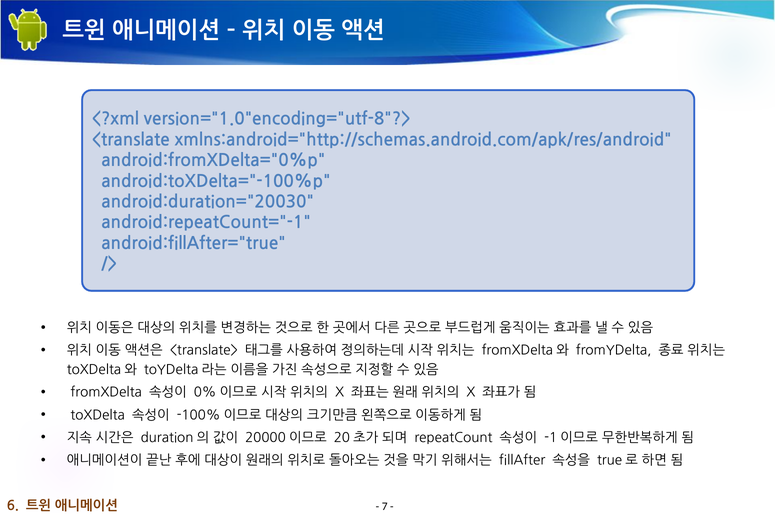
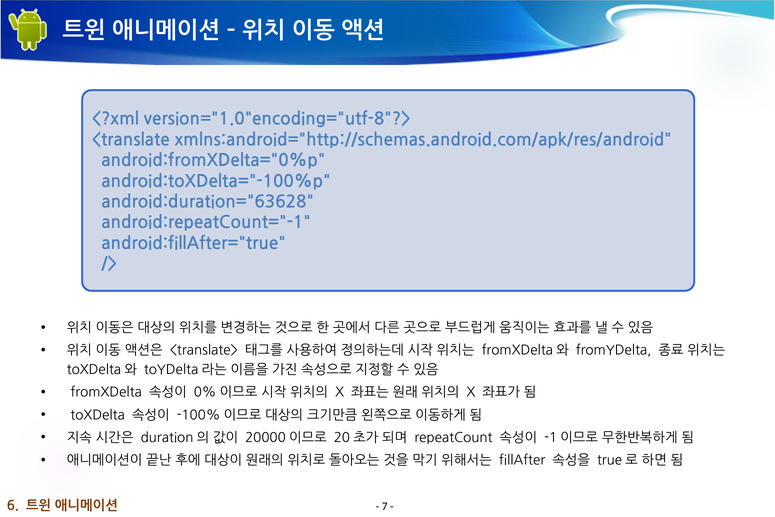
android:duration="20030: android:duration="20030 -> android:duration="63628 (208, 202)
